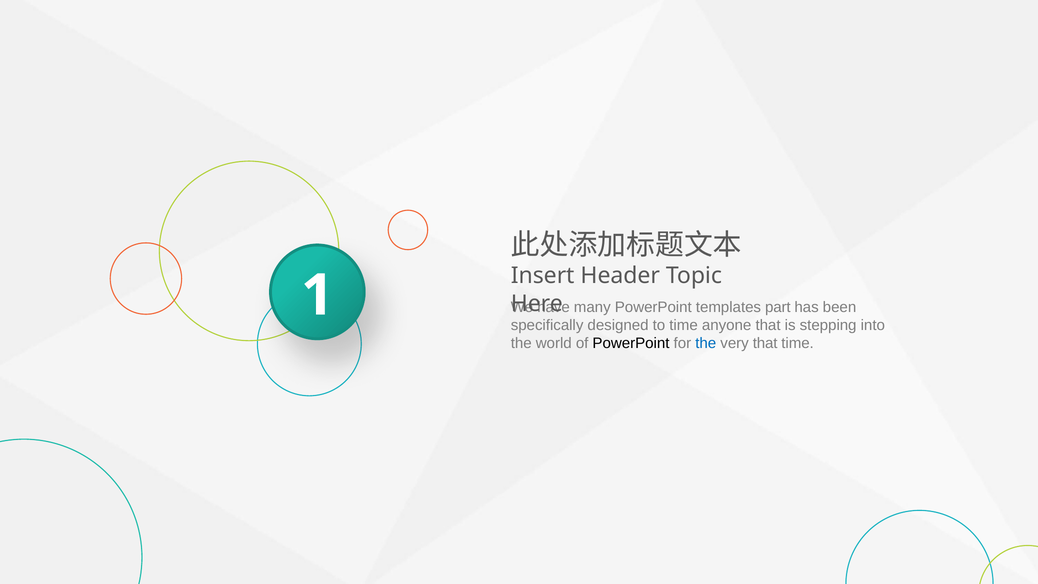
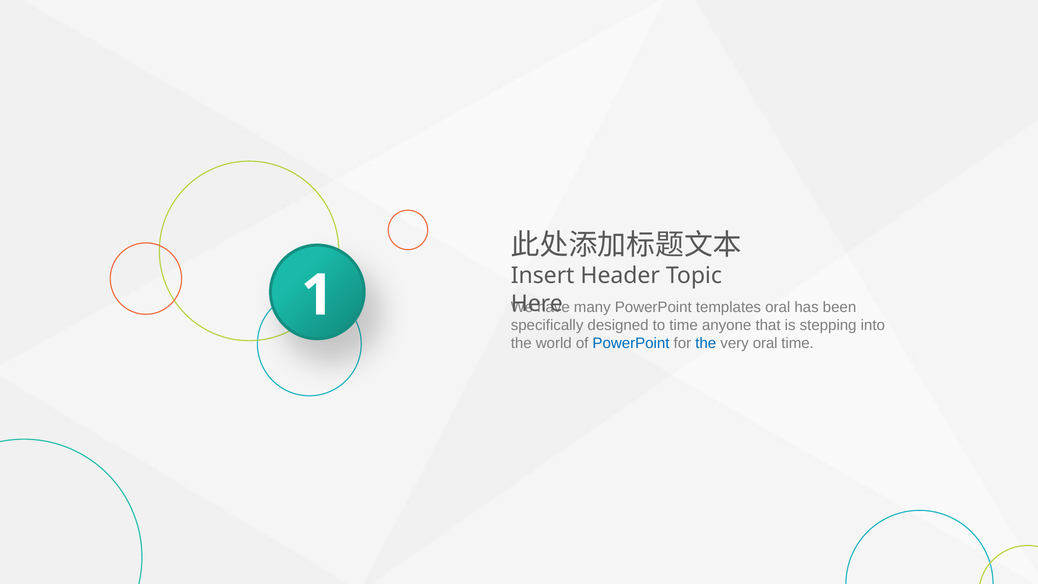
templates part: part -> oral (778, 307)
PowerPoint colour: black -> blue (631, 343)
very that: that -> oral (765, 343)
